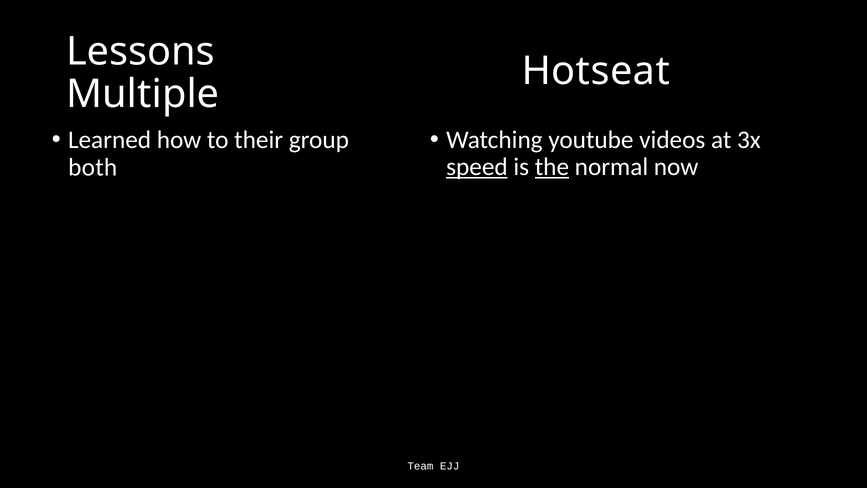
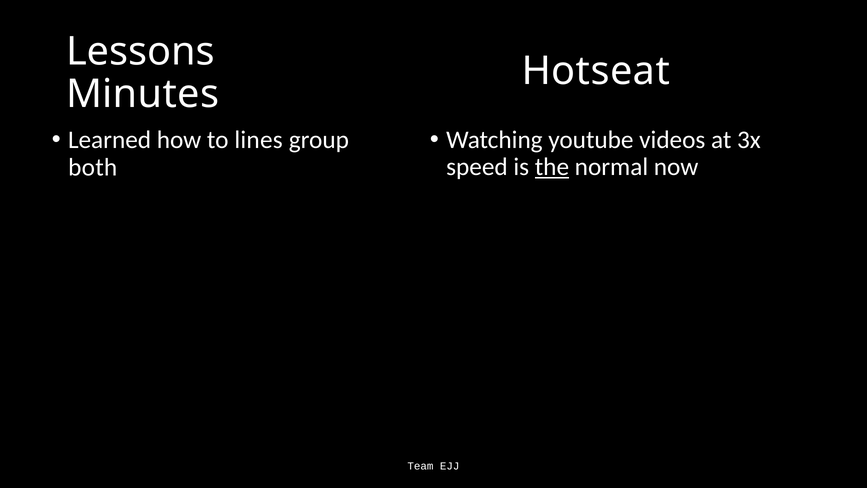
Multiple: Multiple -> Minutes (143, 94)
their: their -> lines (259, 140)
speed underline: present -> none (477, 167)
